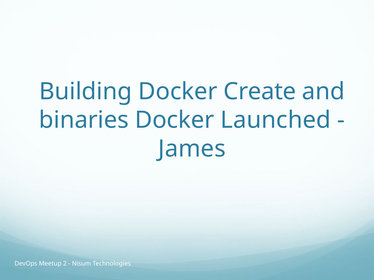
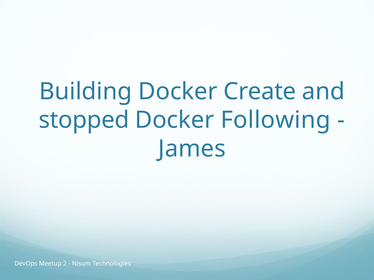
binaries: binaries -> stopped (84, 120)
Launched: Launched -> Following (276, 120)
